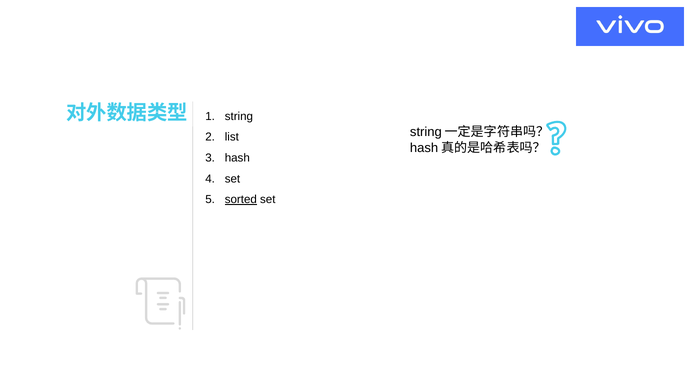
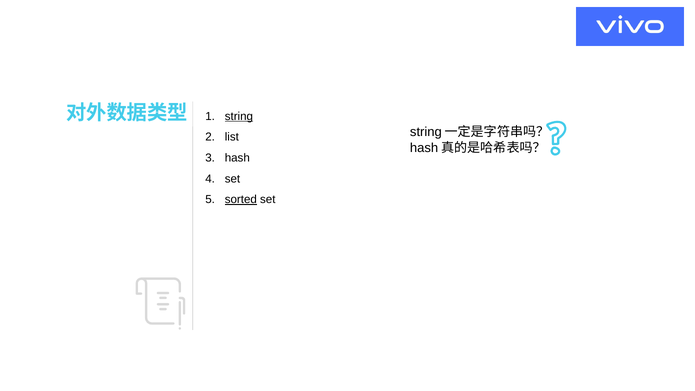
string underline: none -> present (239, 116)
